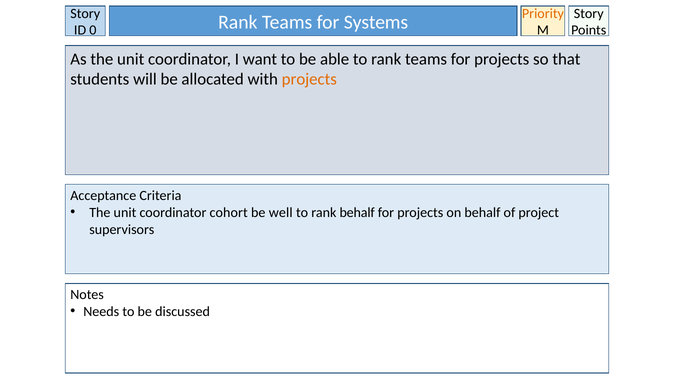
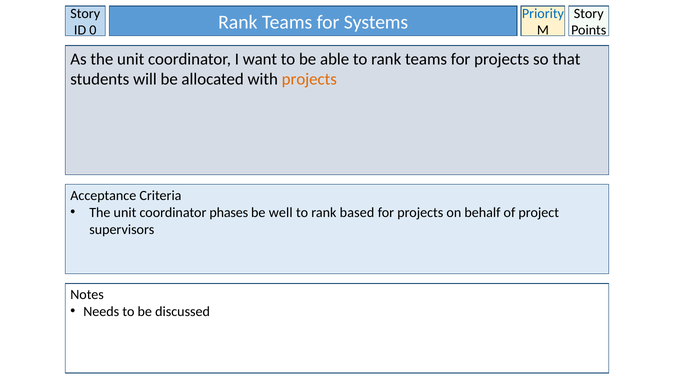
Priority colour: orange -> blue (543, 14)
cohort: cohort -> phases (229, 213)
rank behalf: behalf -> based (357, 213)
